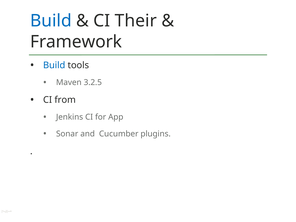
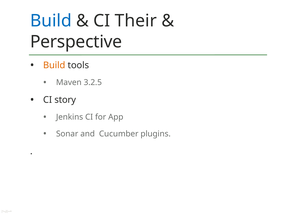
Framework: Framework -> Perspective (76, 42)
Build colour: blue -> orange (54, 65)
from: from -> story (65, 100)
